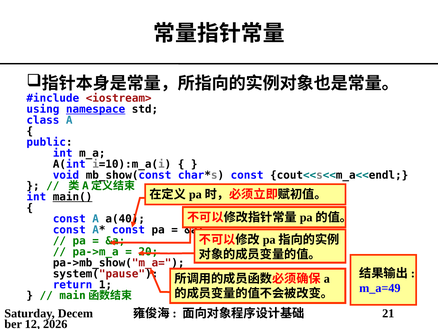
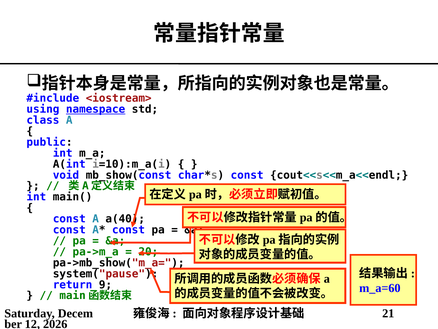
main( underline: present -> none (73, 197)
1: 1 -> 9 (105, 284)
m_a=49: m_a=49 -> m_a=60 (380, 288)
